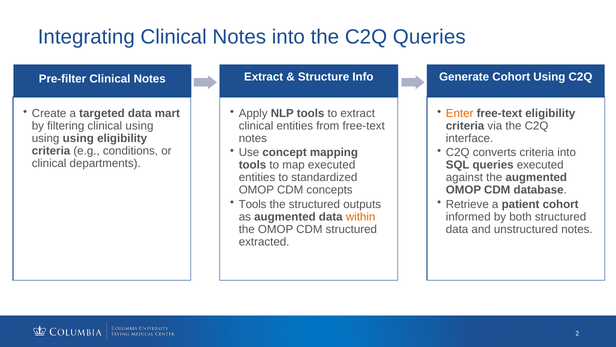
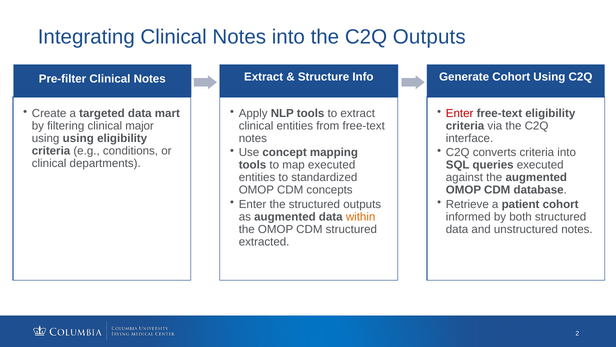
C2Q Queries: Queries -> Outputs (429, 37)
Enter colour: orange -> red (460, 113)
clinical using: using -> major (140, 126)
Tools: Tools -> Enter (253, 204)
